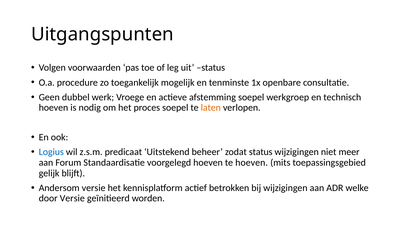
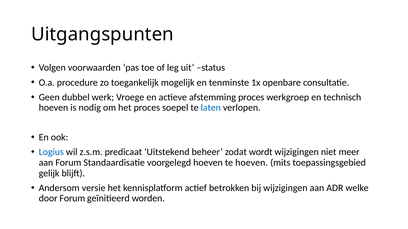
afstemming soepel: soepel -> proces (251, 97)
laten colour: orange -> blue (211, 108)
zodat status: status -> wordt (261, 152)
door Versie: Versie -> Forum (72, 199)
